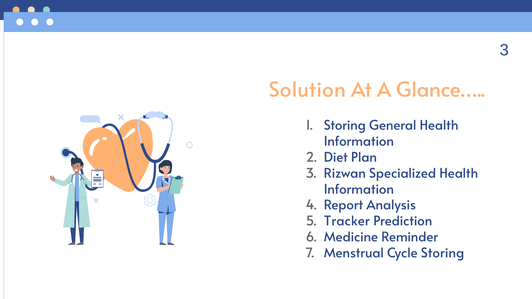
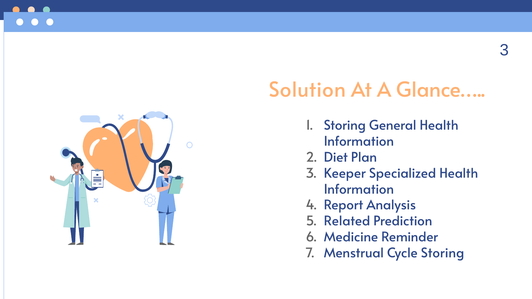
Rizwan: Rizwan -> Keeper (345, 173)
Tracker: Tracker -> Related (347, 221)
